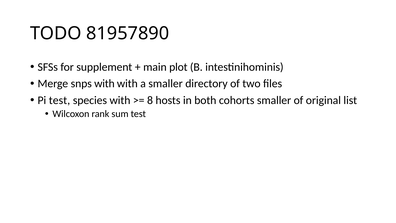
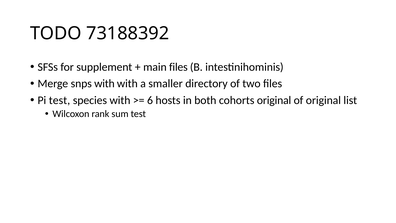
81957890: 81957890 -> 73188392 (128, 33)
main plot: plot -> files (178, 67)
8: 8 -> 6 (150, 100)
cohorts smaller: smaller -> original (274, 100)
